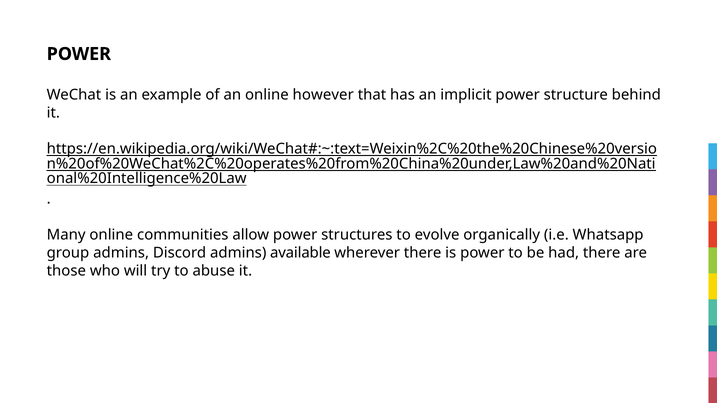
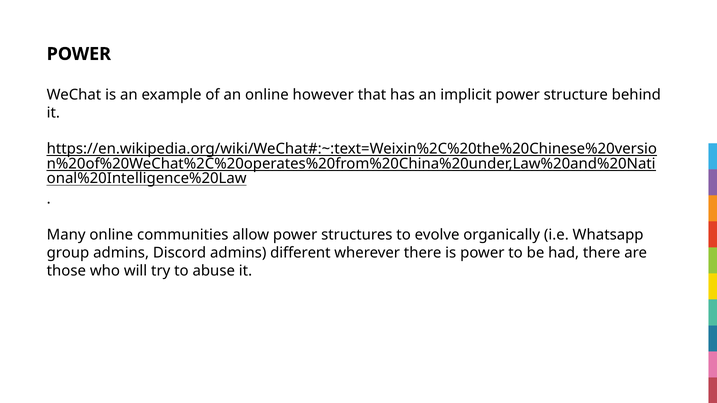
available: available -> different (300, 253)
